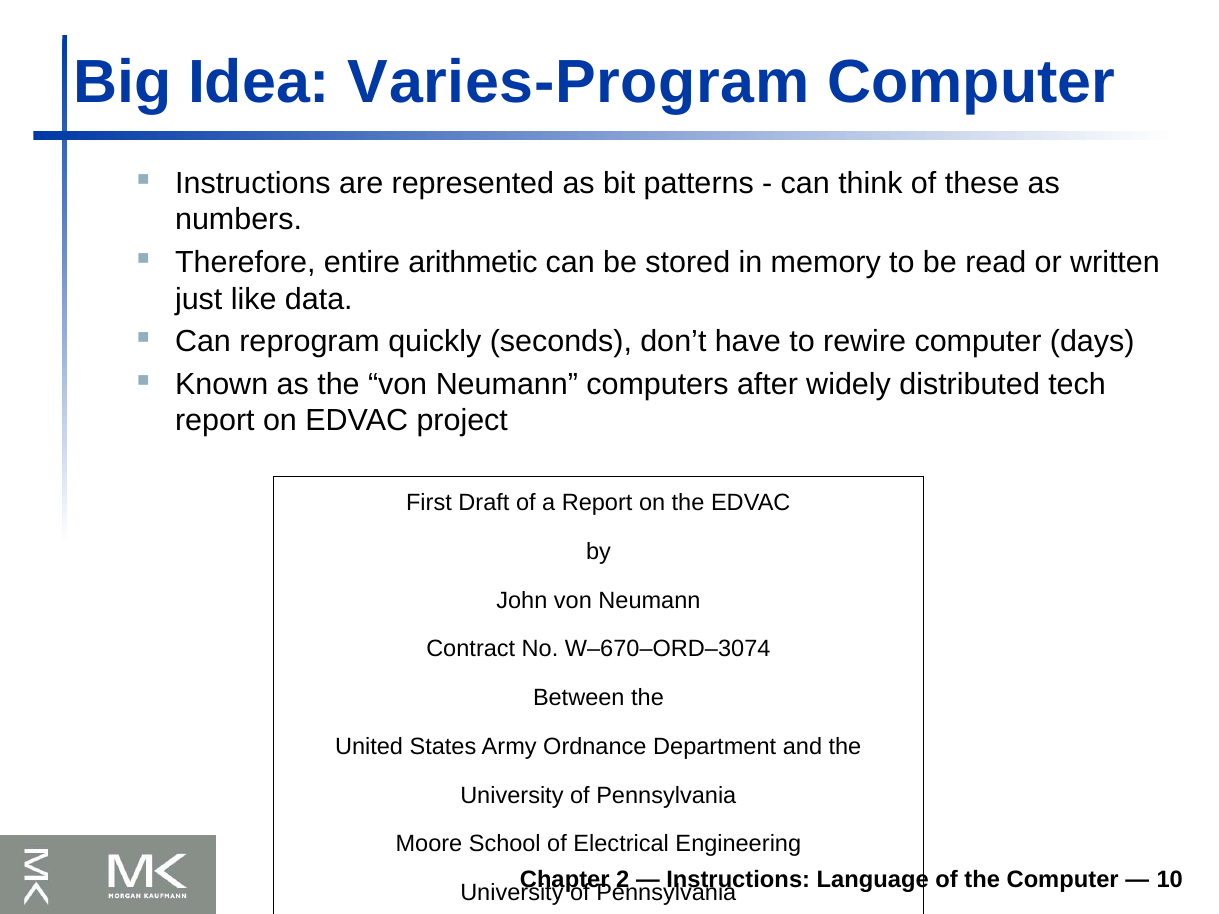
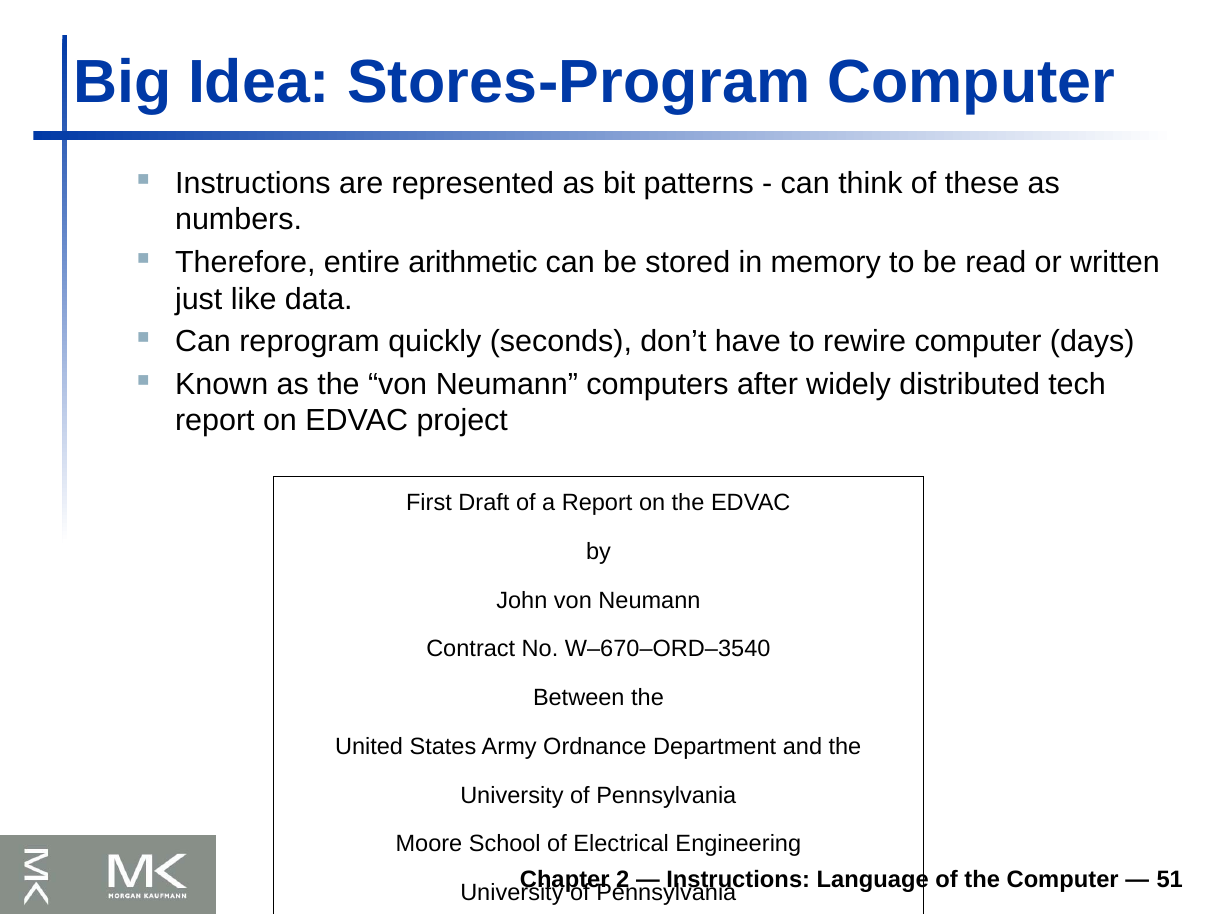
Varies-Program: Varies-Program -> Stores-Program (579, 83)
W–670–ORD–3074: W–670–ORD–3074 -> W–670–ORD–3540 (668, 649)
10: 10 -> 51 (1170, 880)
